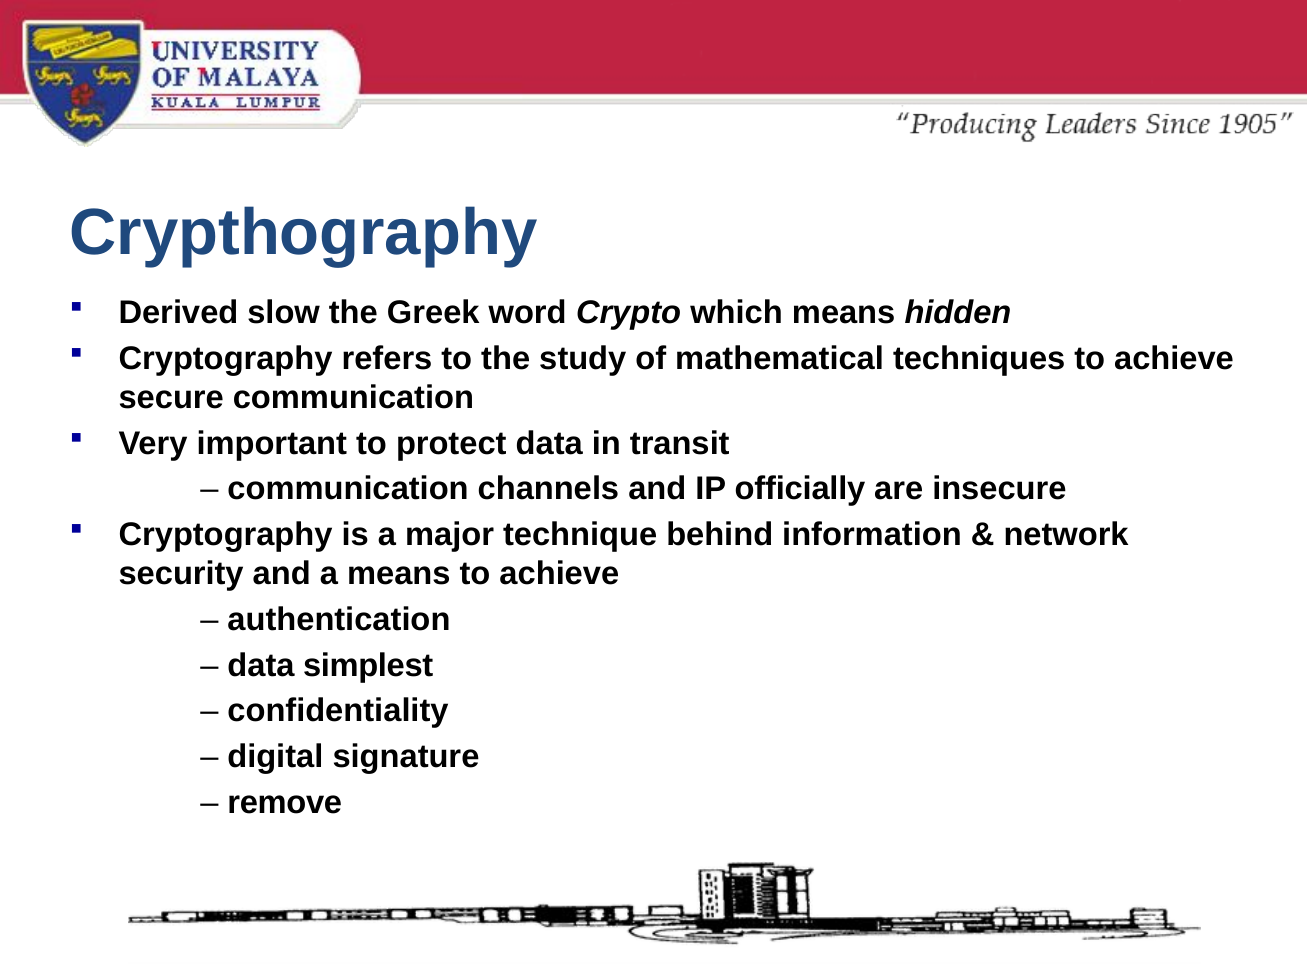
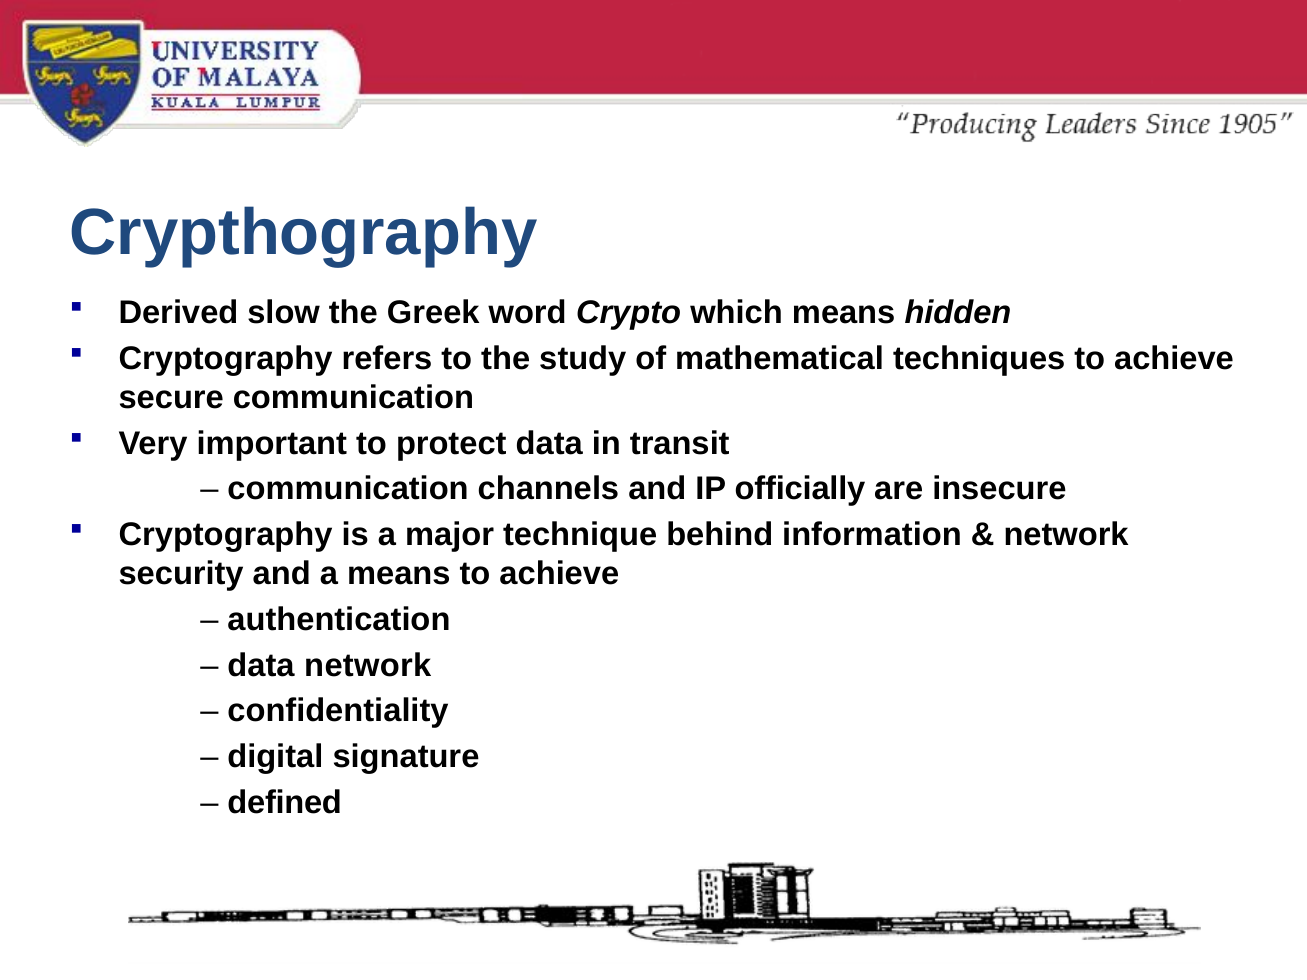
data simplest: simplest -> network (368, 666)
remove: remove -> defined (285, 803)
